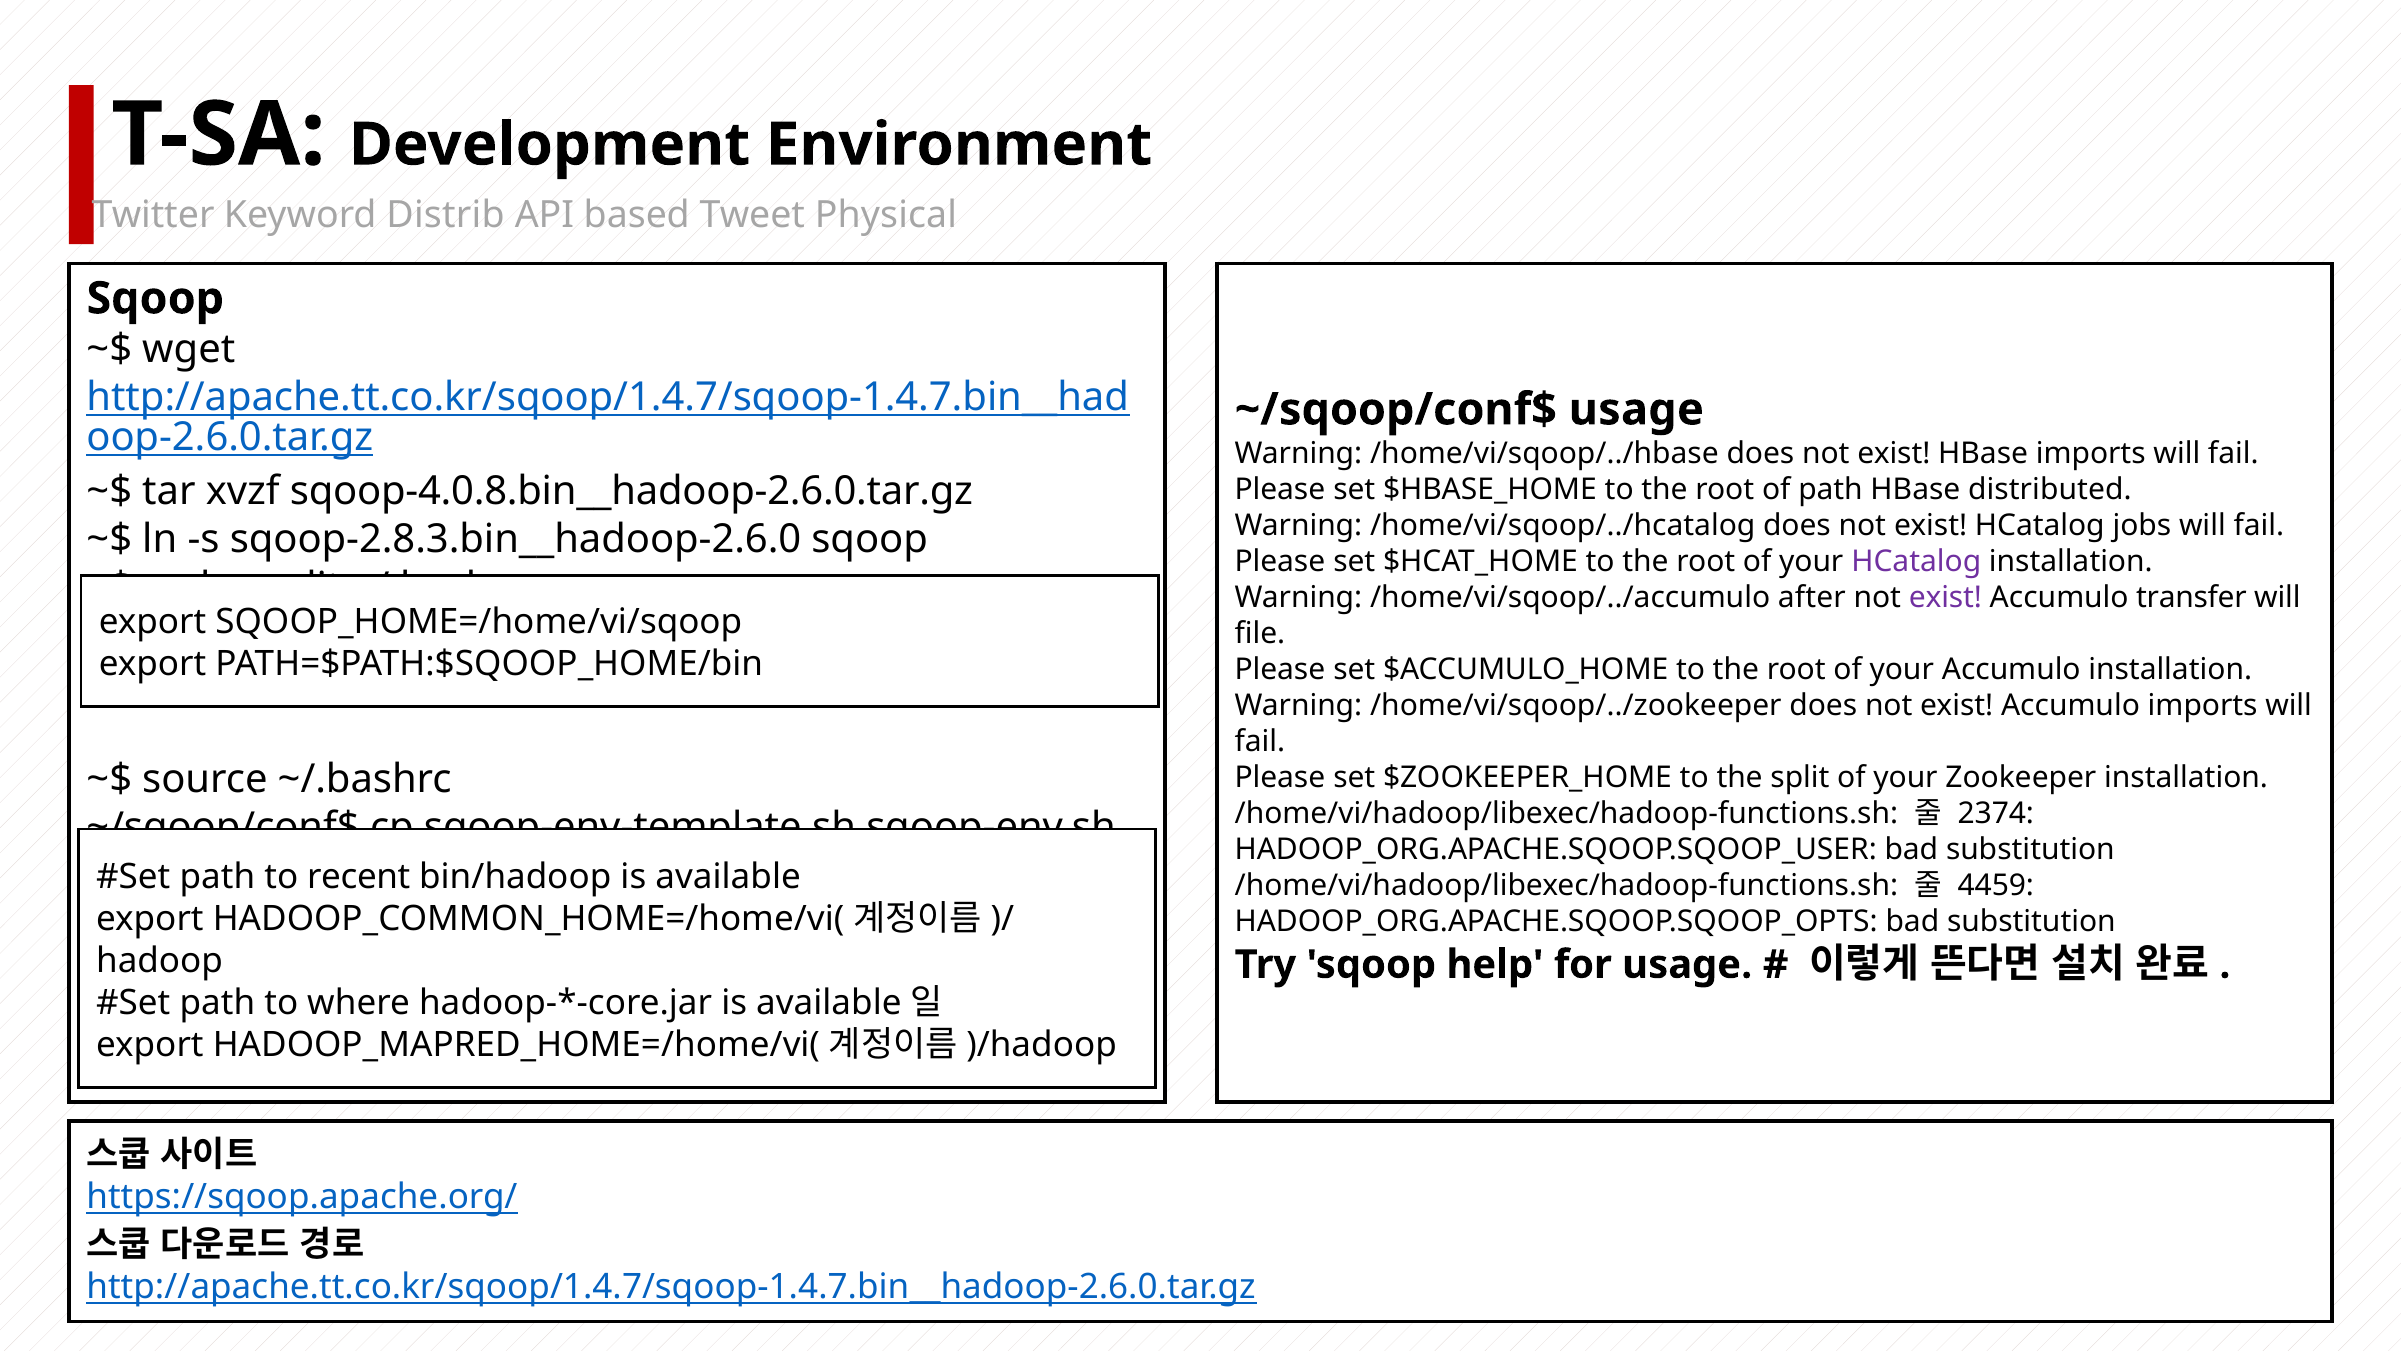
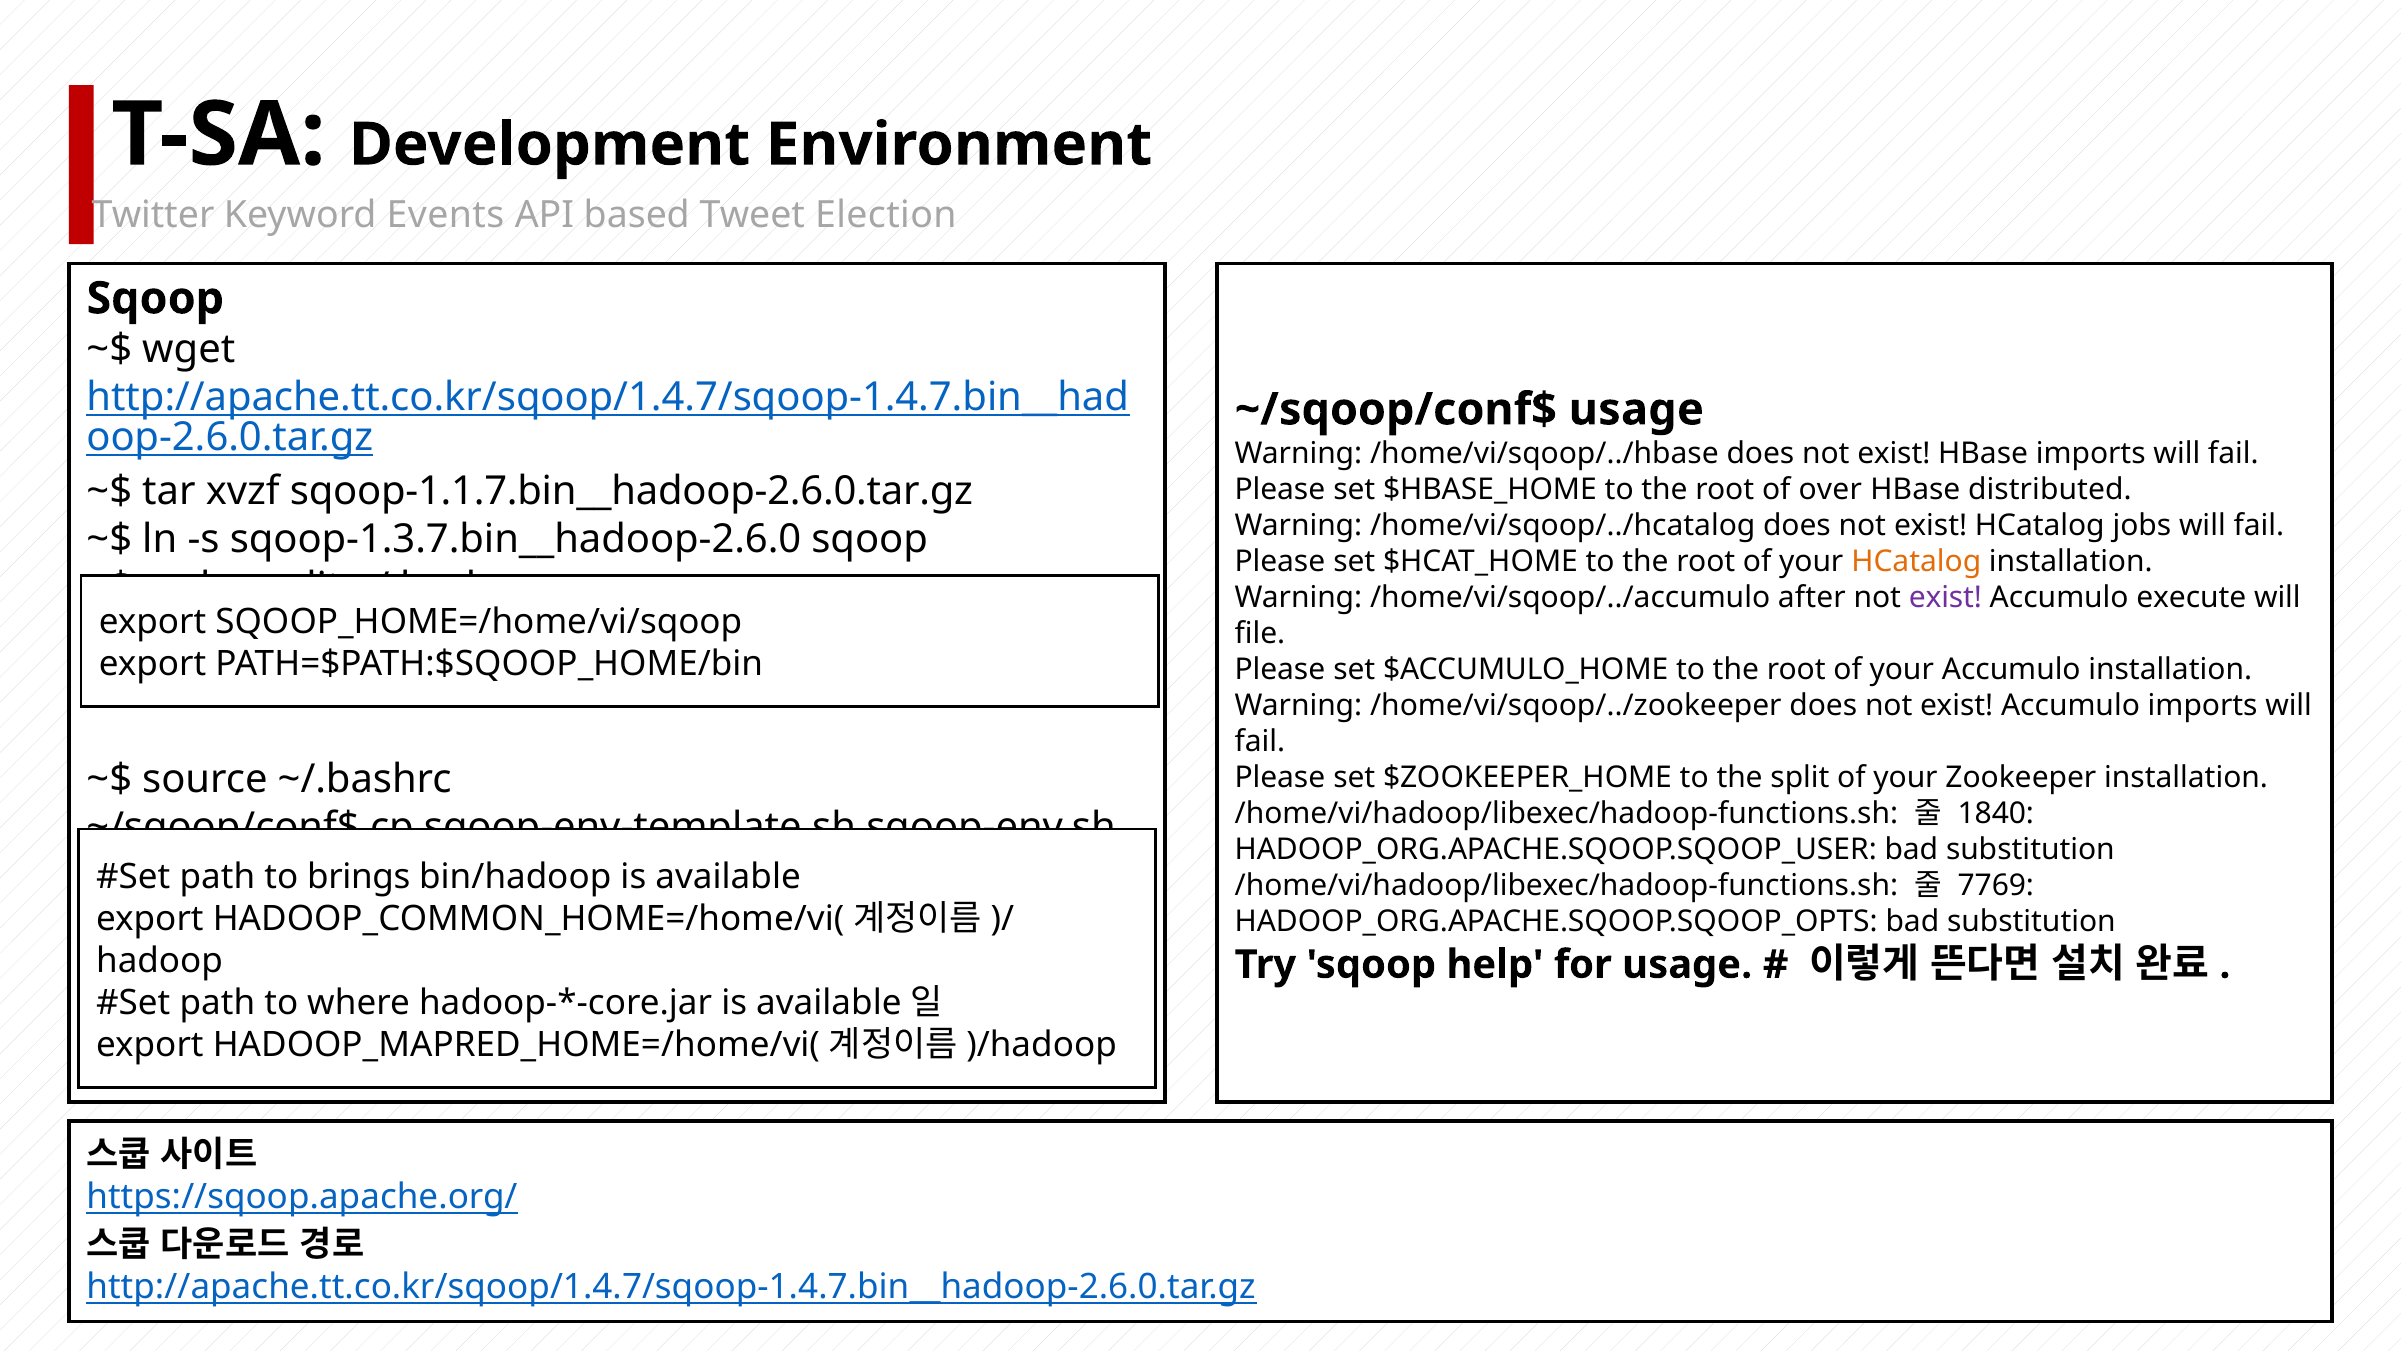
Distrib: Distrib -> Events (446, 215)
Physical: Physical -> Election (886, 215)
sqoop-4.0.8.bin__hadoop-2.6.0.tar.gz: sqoop-4.0.8.bin__hadoop-2.6.0.tar.gz -> sqoop-1.1.7.bin__hadoop-2.6.0.tar.gz (631, 491)
of path: path -> over (1830, 489)
sqoop-2.8.3.bin__hadoop-2.6.0: sqoop-2.8.3.bin__hadoop-2.6.0 -> sqoop-1.3.7.bin__hadoop-2.6.0 (516, 539)
HCatalog colour: purple -> orange (1916, 561)
transfer: transfer -> execute (2191, 597)
2374: 2374 -> 1840 (1996, 814)
recent: recent -> brings (359, 876)
4459: 4459 -> 7769 (1996, 886)
